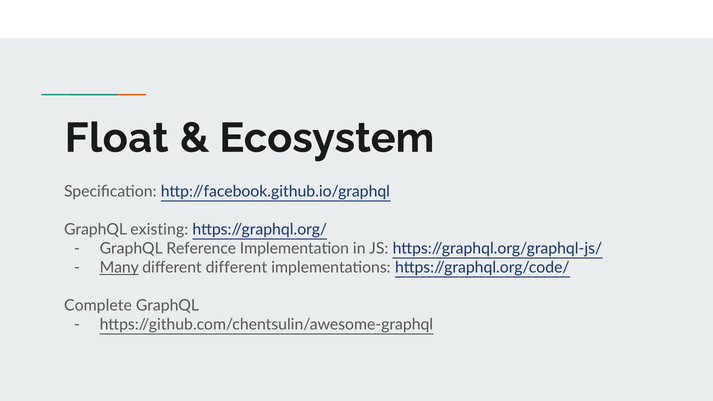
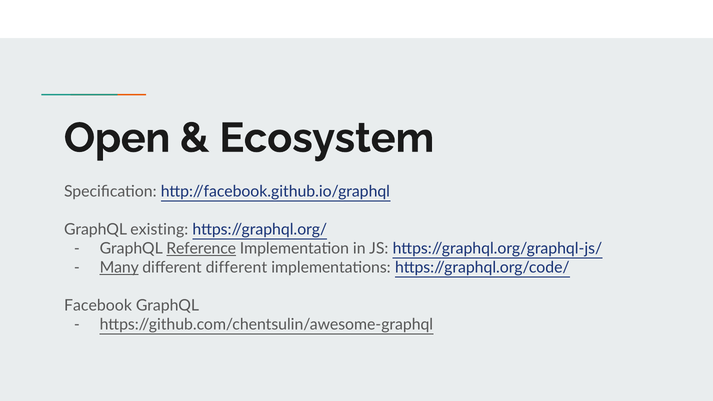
Float: Float -> Open (117, 138)
Reference underline: none -> present (201, 249)
Complete: Complete -> Facebook (98, 306)
